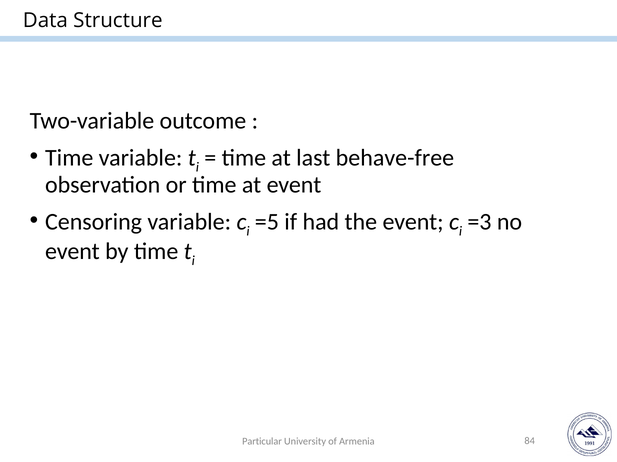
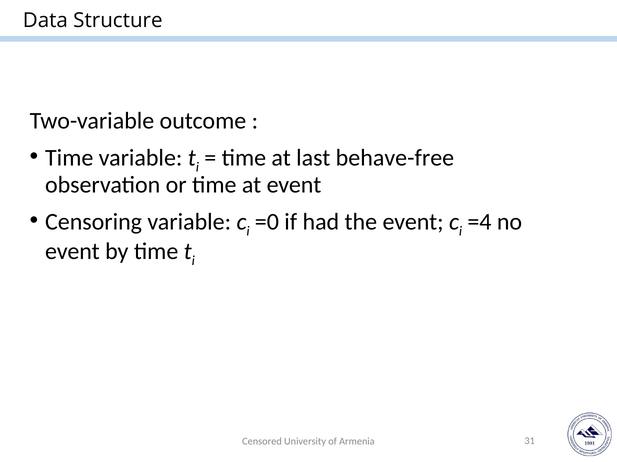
=5: =5 -> =0 (267, 222)
=3: =3 -> =4 (479, 222)
Particular: Particular -> Censored (262, 442)
84: 84 -> 31 (530, 442)
